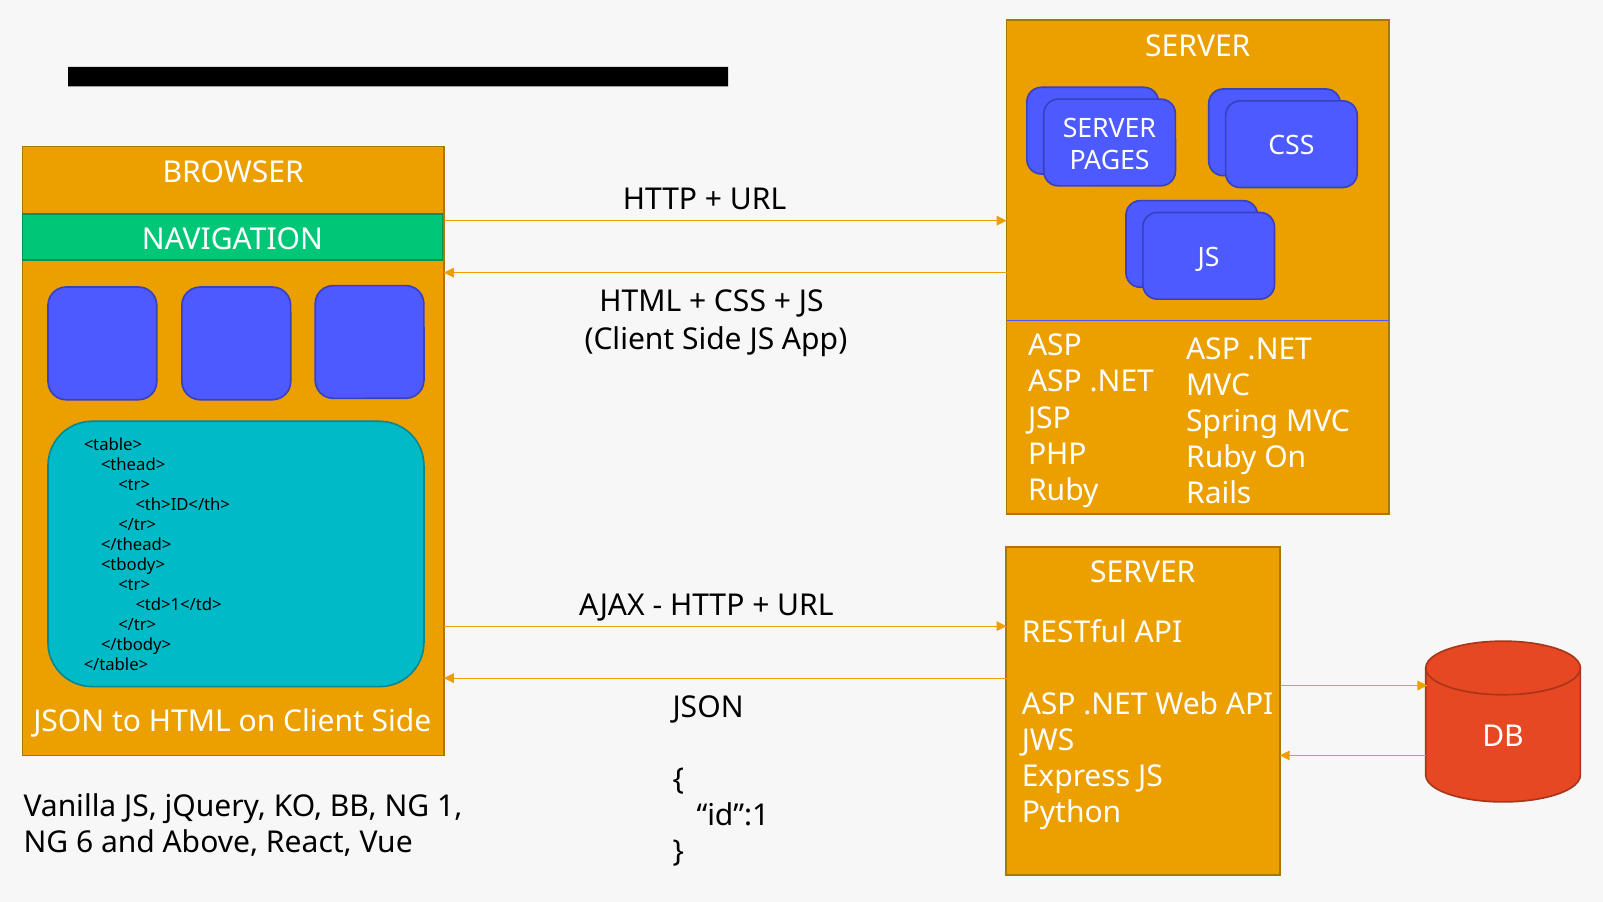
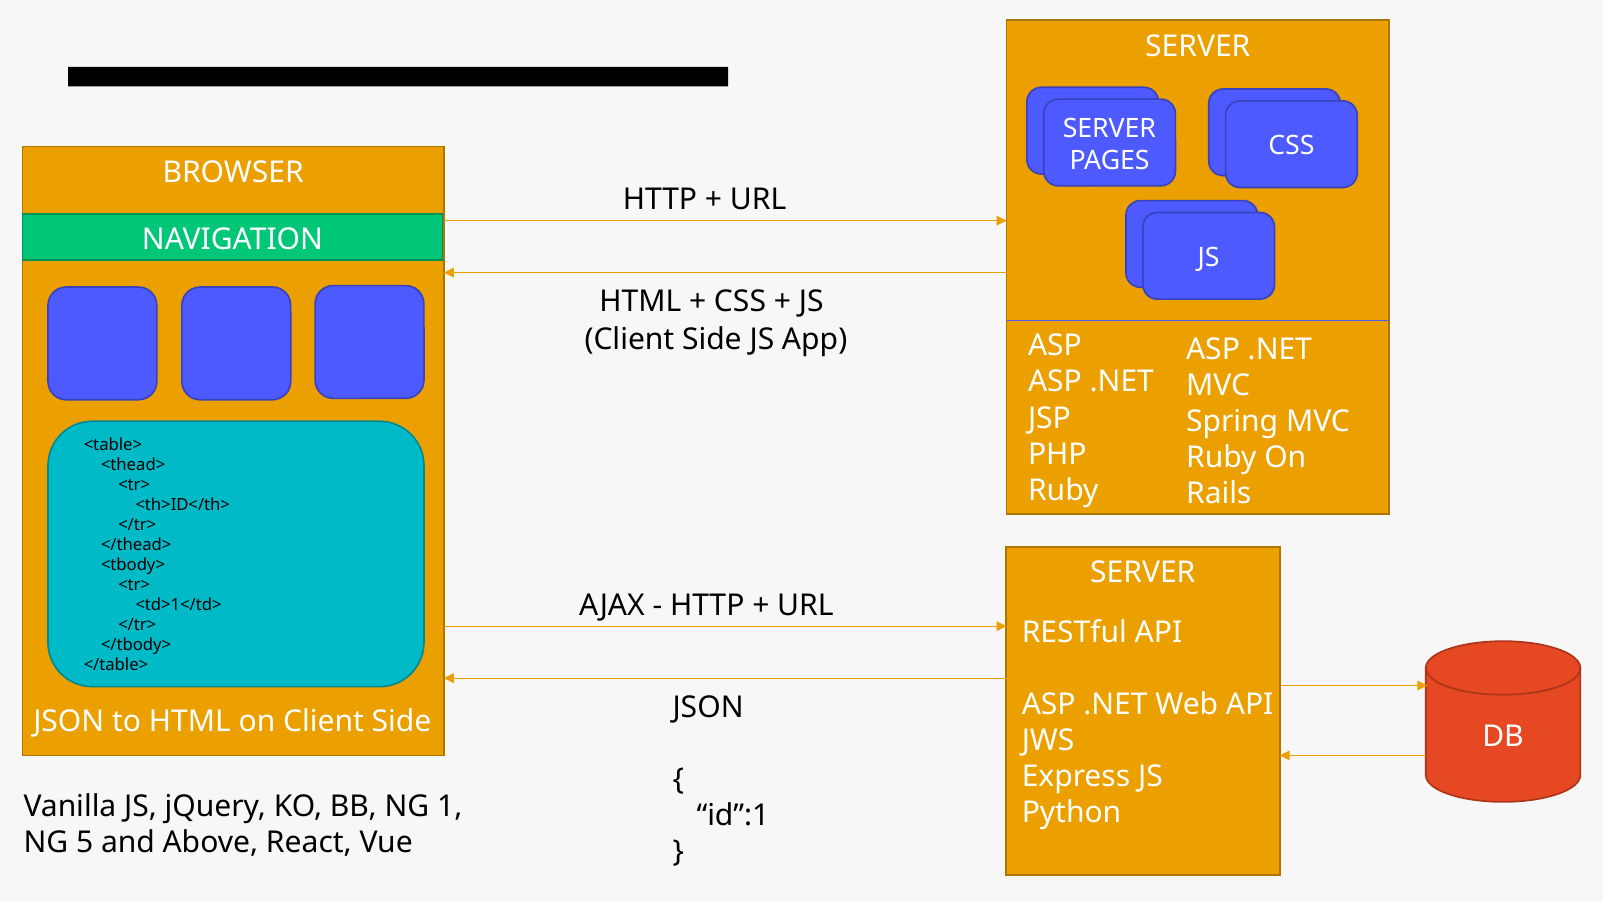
6: 6 -> 5 (85, 842)
